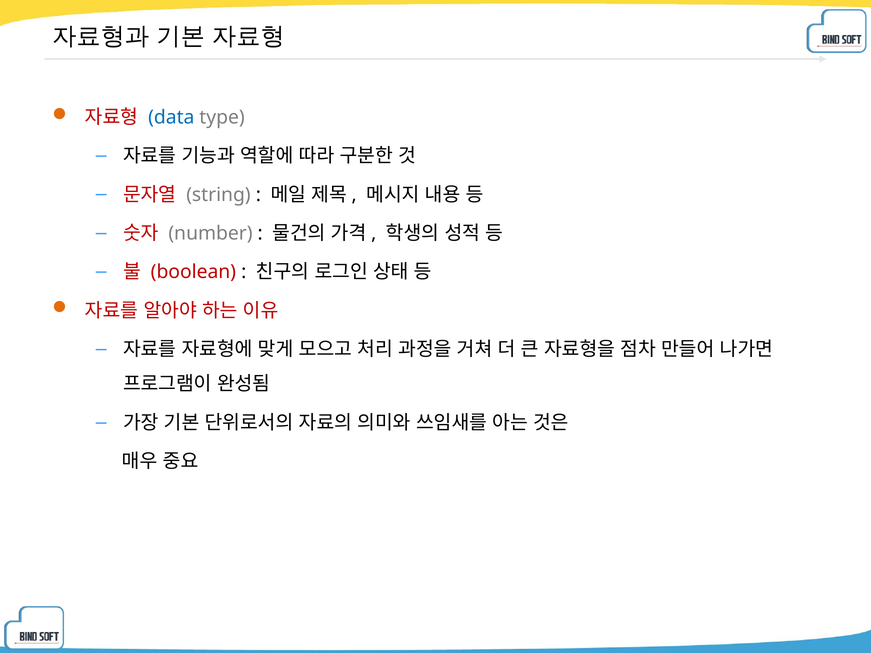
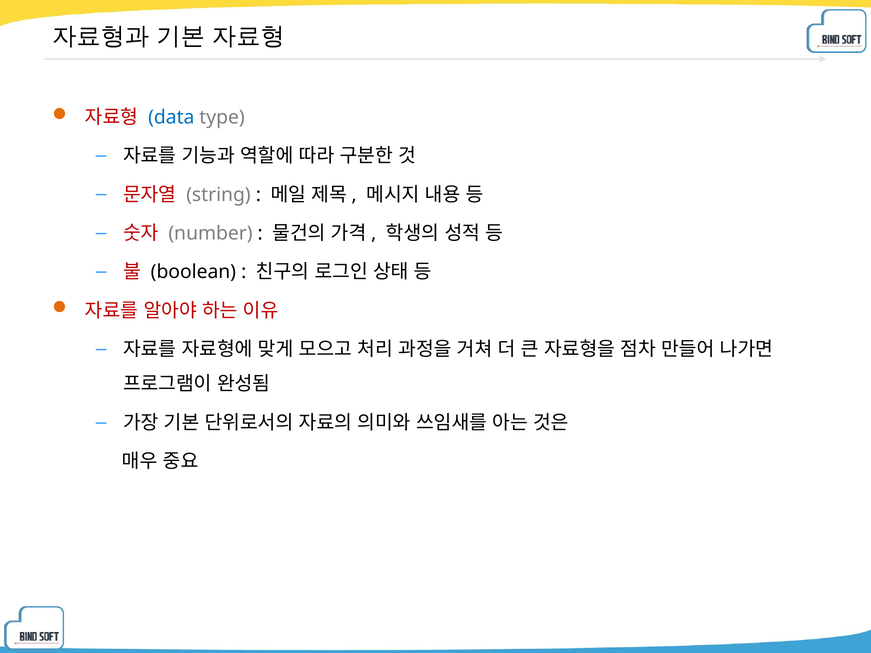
boolean colour: red -> black (193, 272)
